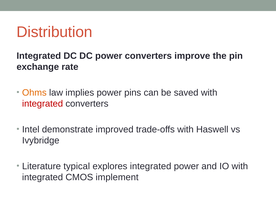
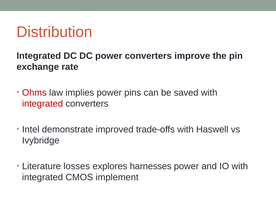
Ohms colour: orange -> red (34, 93)
typical: typical -> losses (77, 166)
explores integrated: integrated -> harnesses (151, 166)
